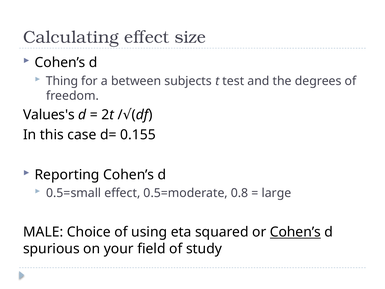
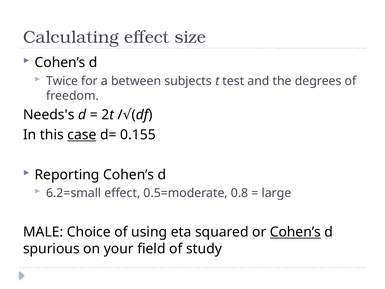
Thing: Thing -> Twice (62, 81)
Values's: Values's -> Needs's (49, 115)
case underline: none -> present (82, 135)
0.5=small: 0.5=small -> 6.2=small (74, 193)
